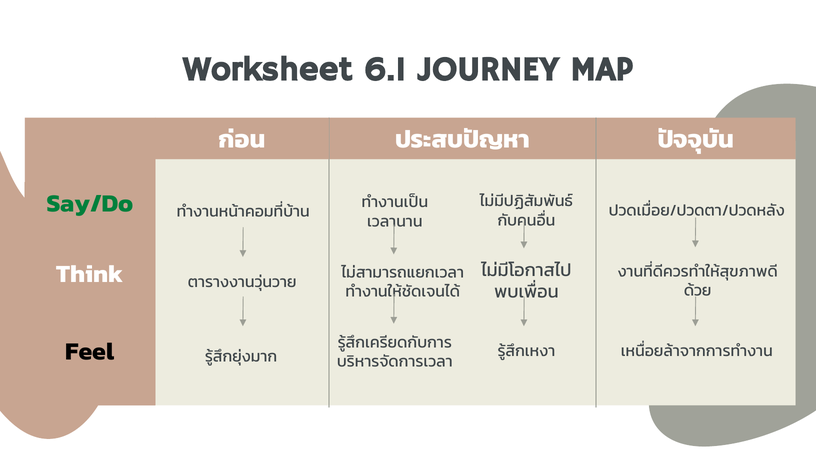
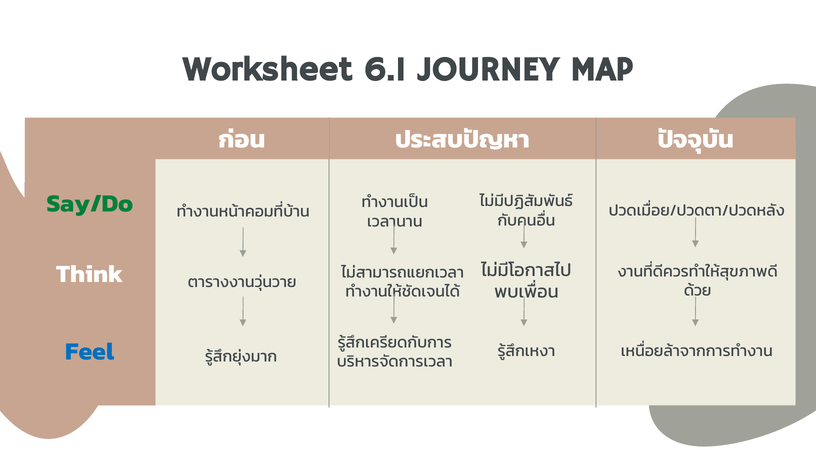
Feel colour: black -> blue (90, 352)
